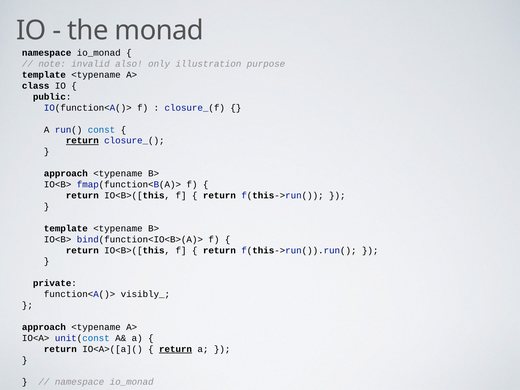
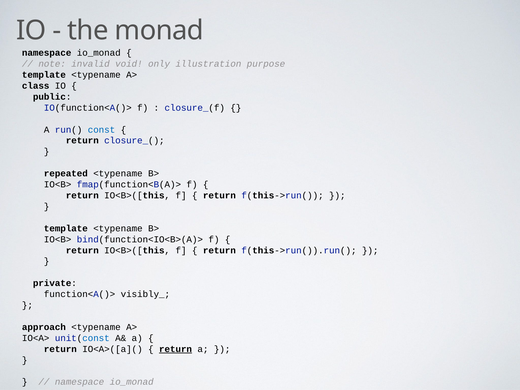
also: also -> void (129, 64)
return underline: present -> none (82, 141)
approach: approach -> repeated (66, 174)
